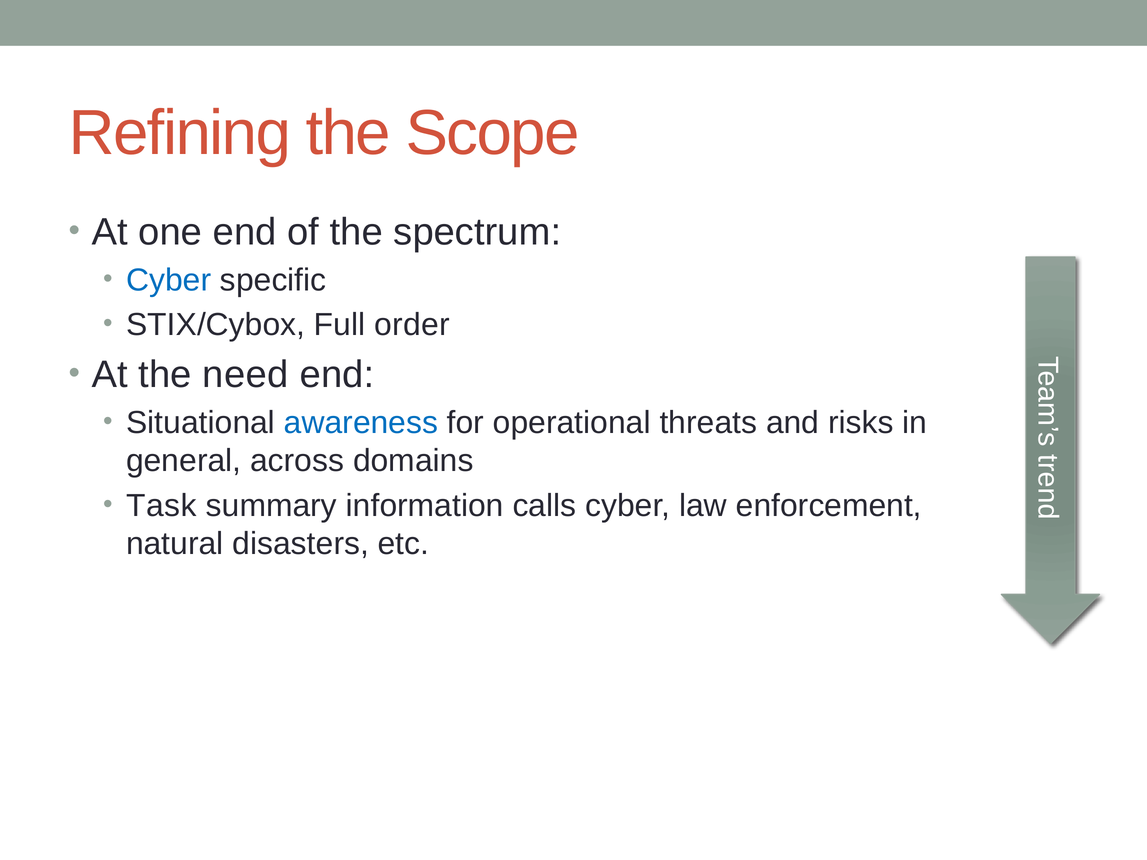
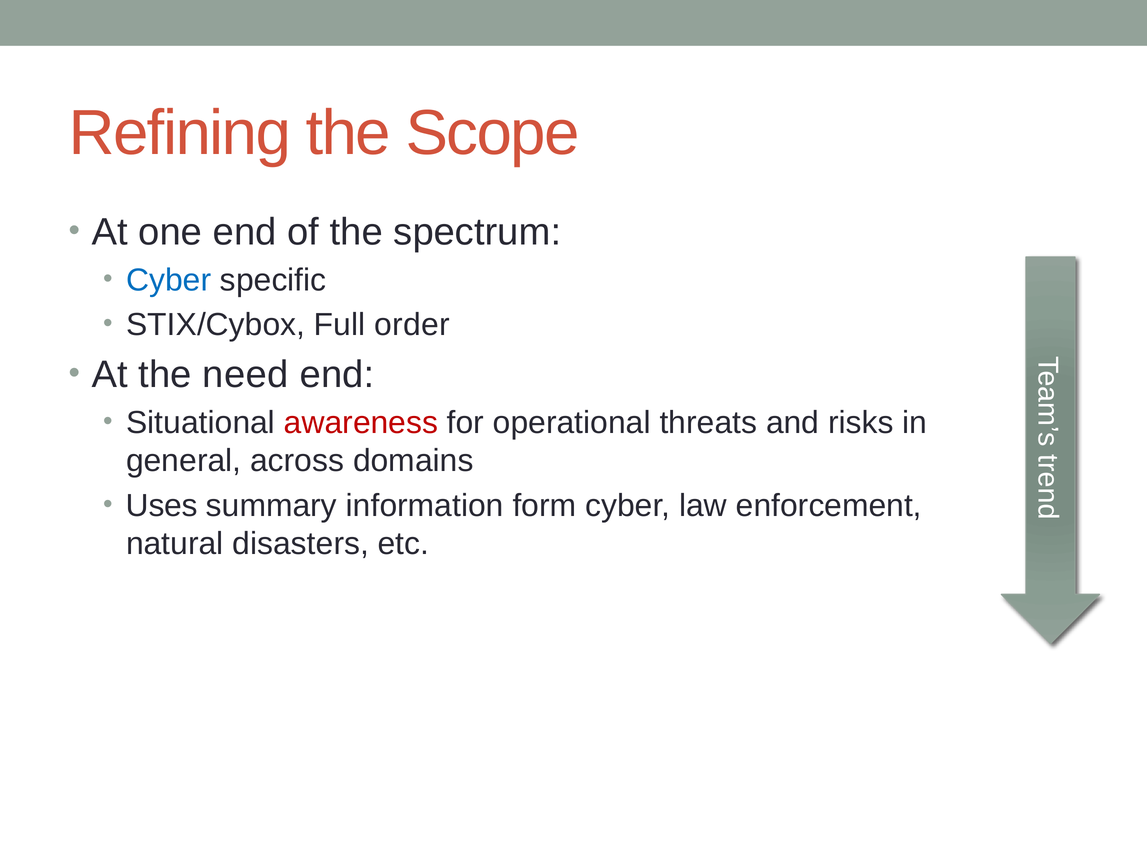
awareness colour: blue -> red (361, 423)
Task: Task -> Uses (162, 506)
calls: calls -> form (544, 506)
